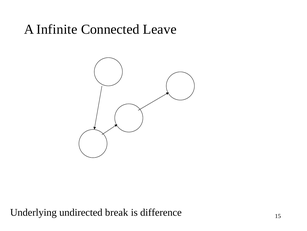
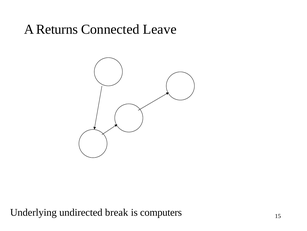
Infinite: Infinite -> Returns (57, 29)
difference: difference -> computers (161, 212)
